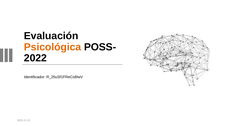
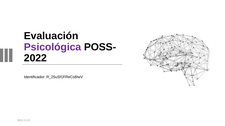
Psicológica colour: orange -> purple (53, 47)
